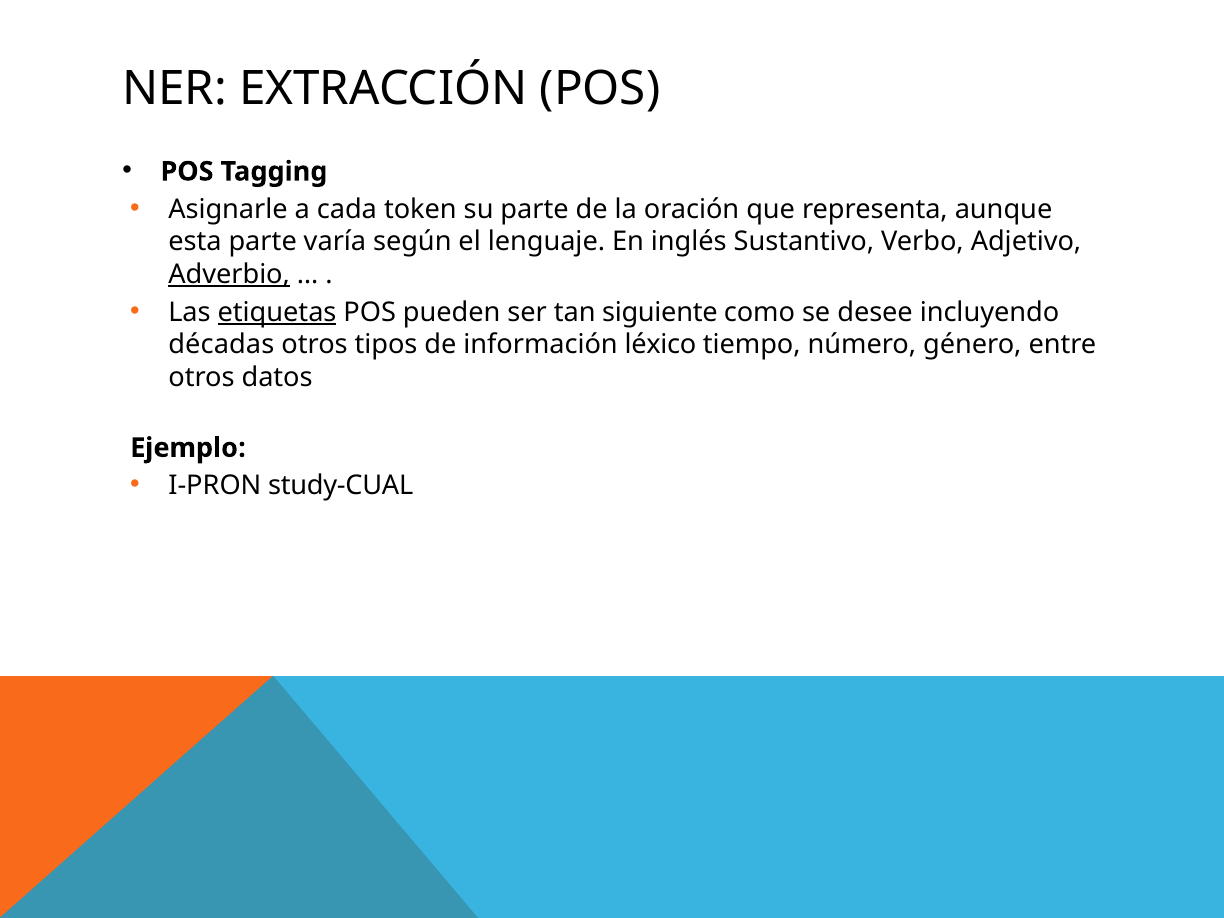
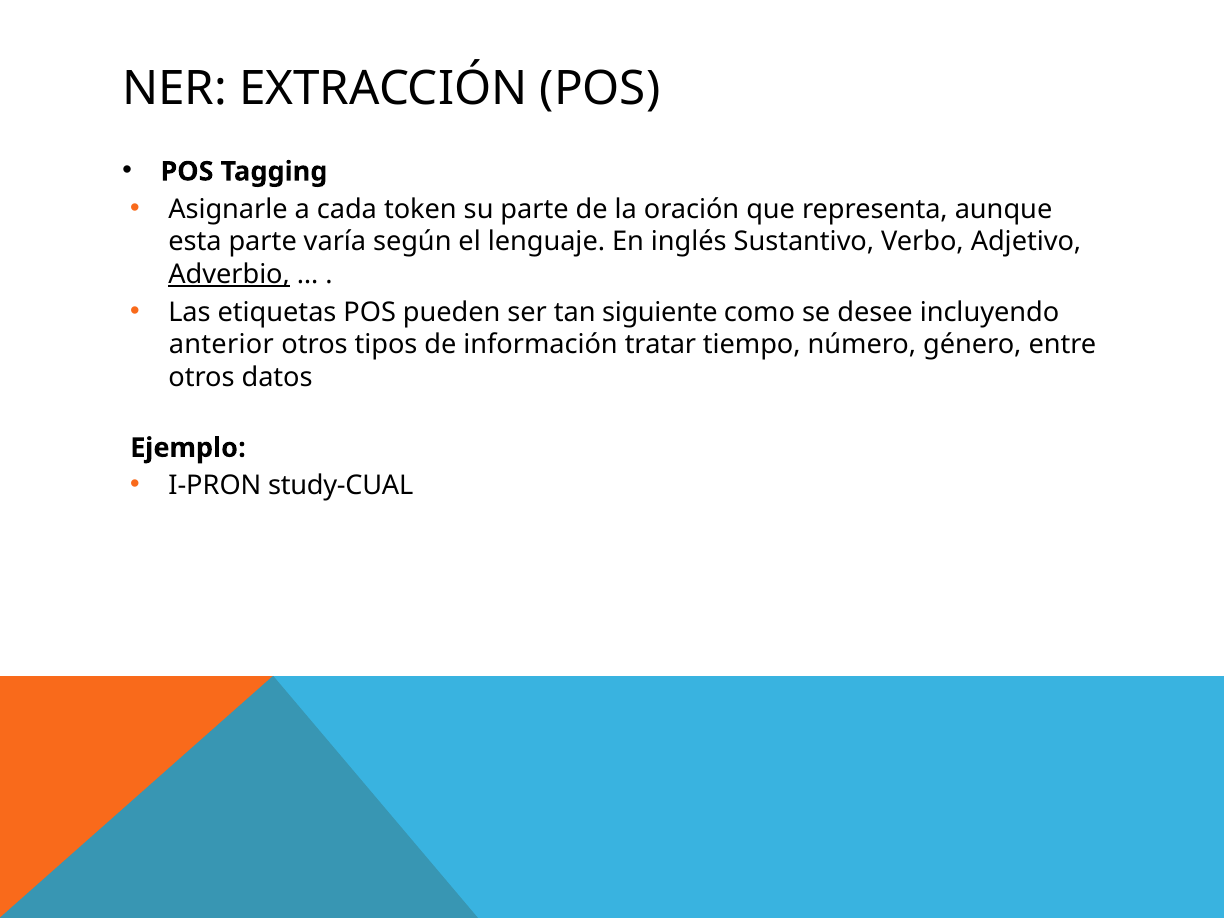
etiquetas underline: present -> none (277, 312)
décadas: décadas -> anterior (221, 345)
léxico: léxico -> tratar (660, 345)
